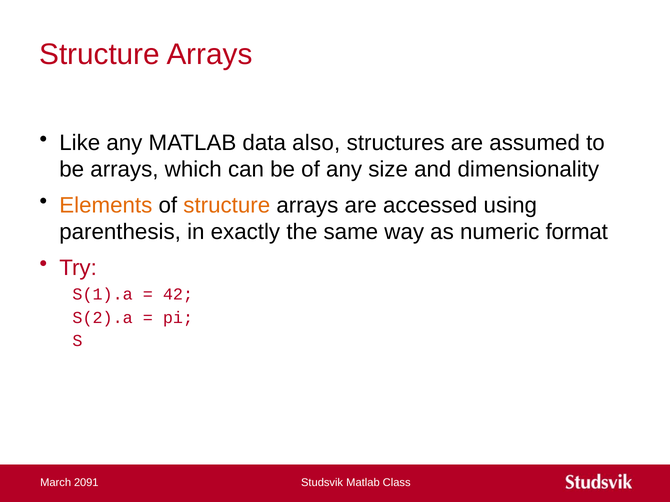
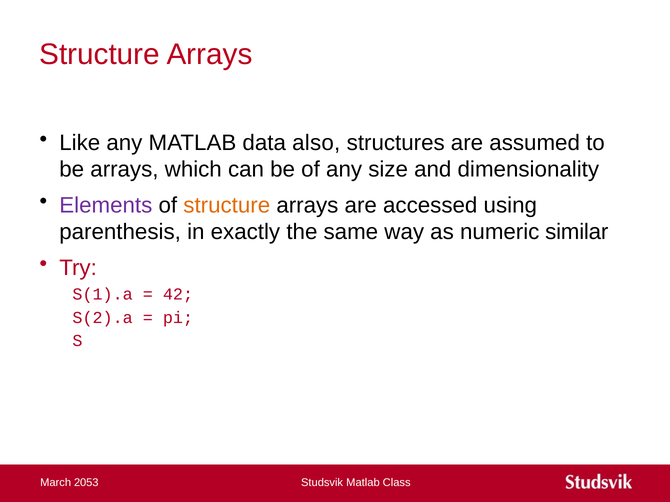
Elements colour: orange -> purple (106, 205)
format: format -> similar (577, 232)
2091: 2091 -> 2053 (86, 483)
